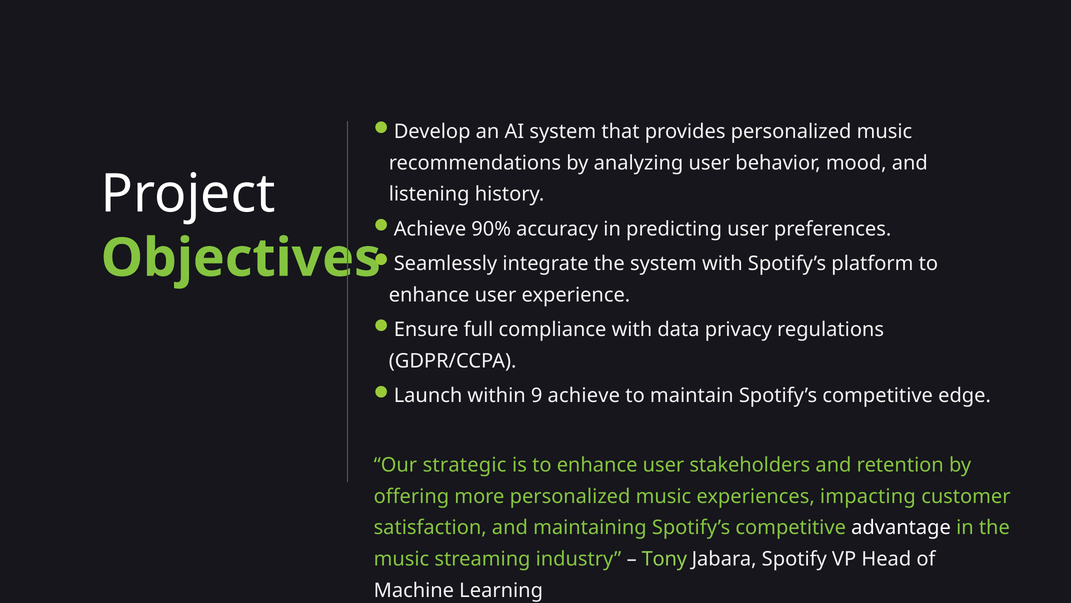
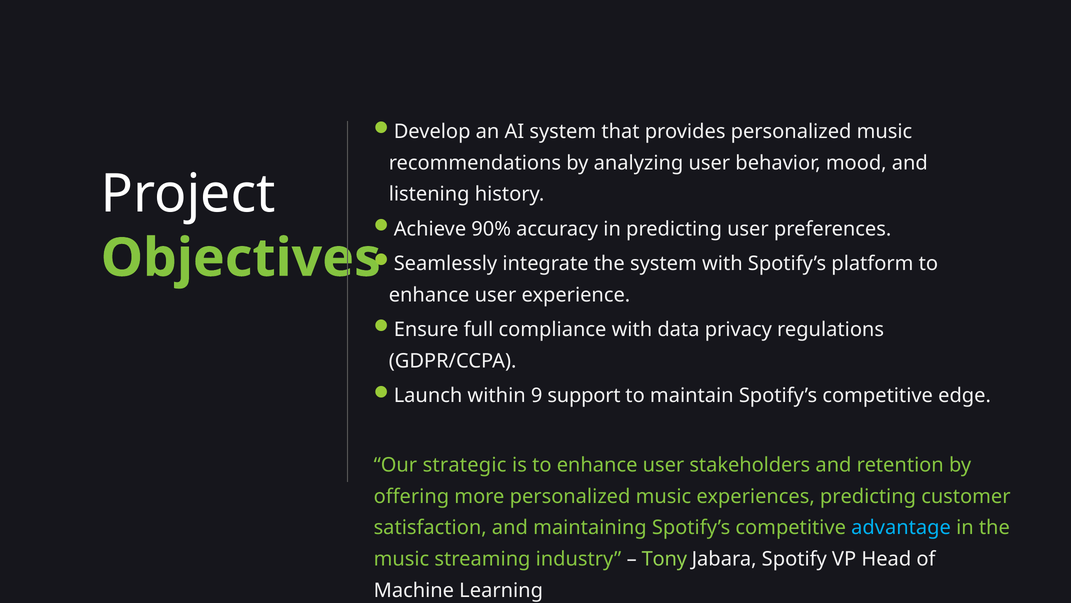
9 achieve: achieve -> support (584, 395)
experiences impacting: impacting -> predicting (868, 496)
advantage colour: white -> light blue (901, 527)
